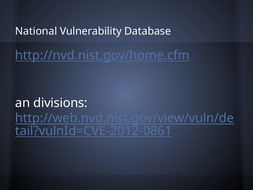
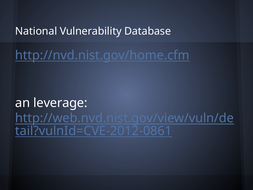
divisions: divisions -> leverage (60, 103)
